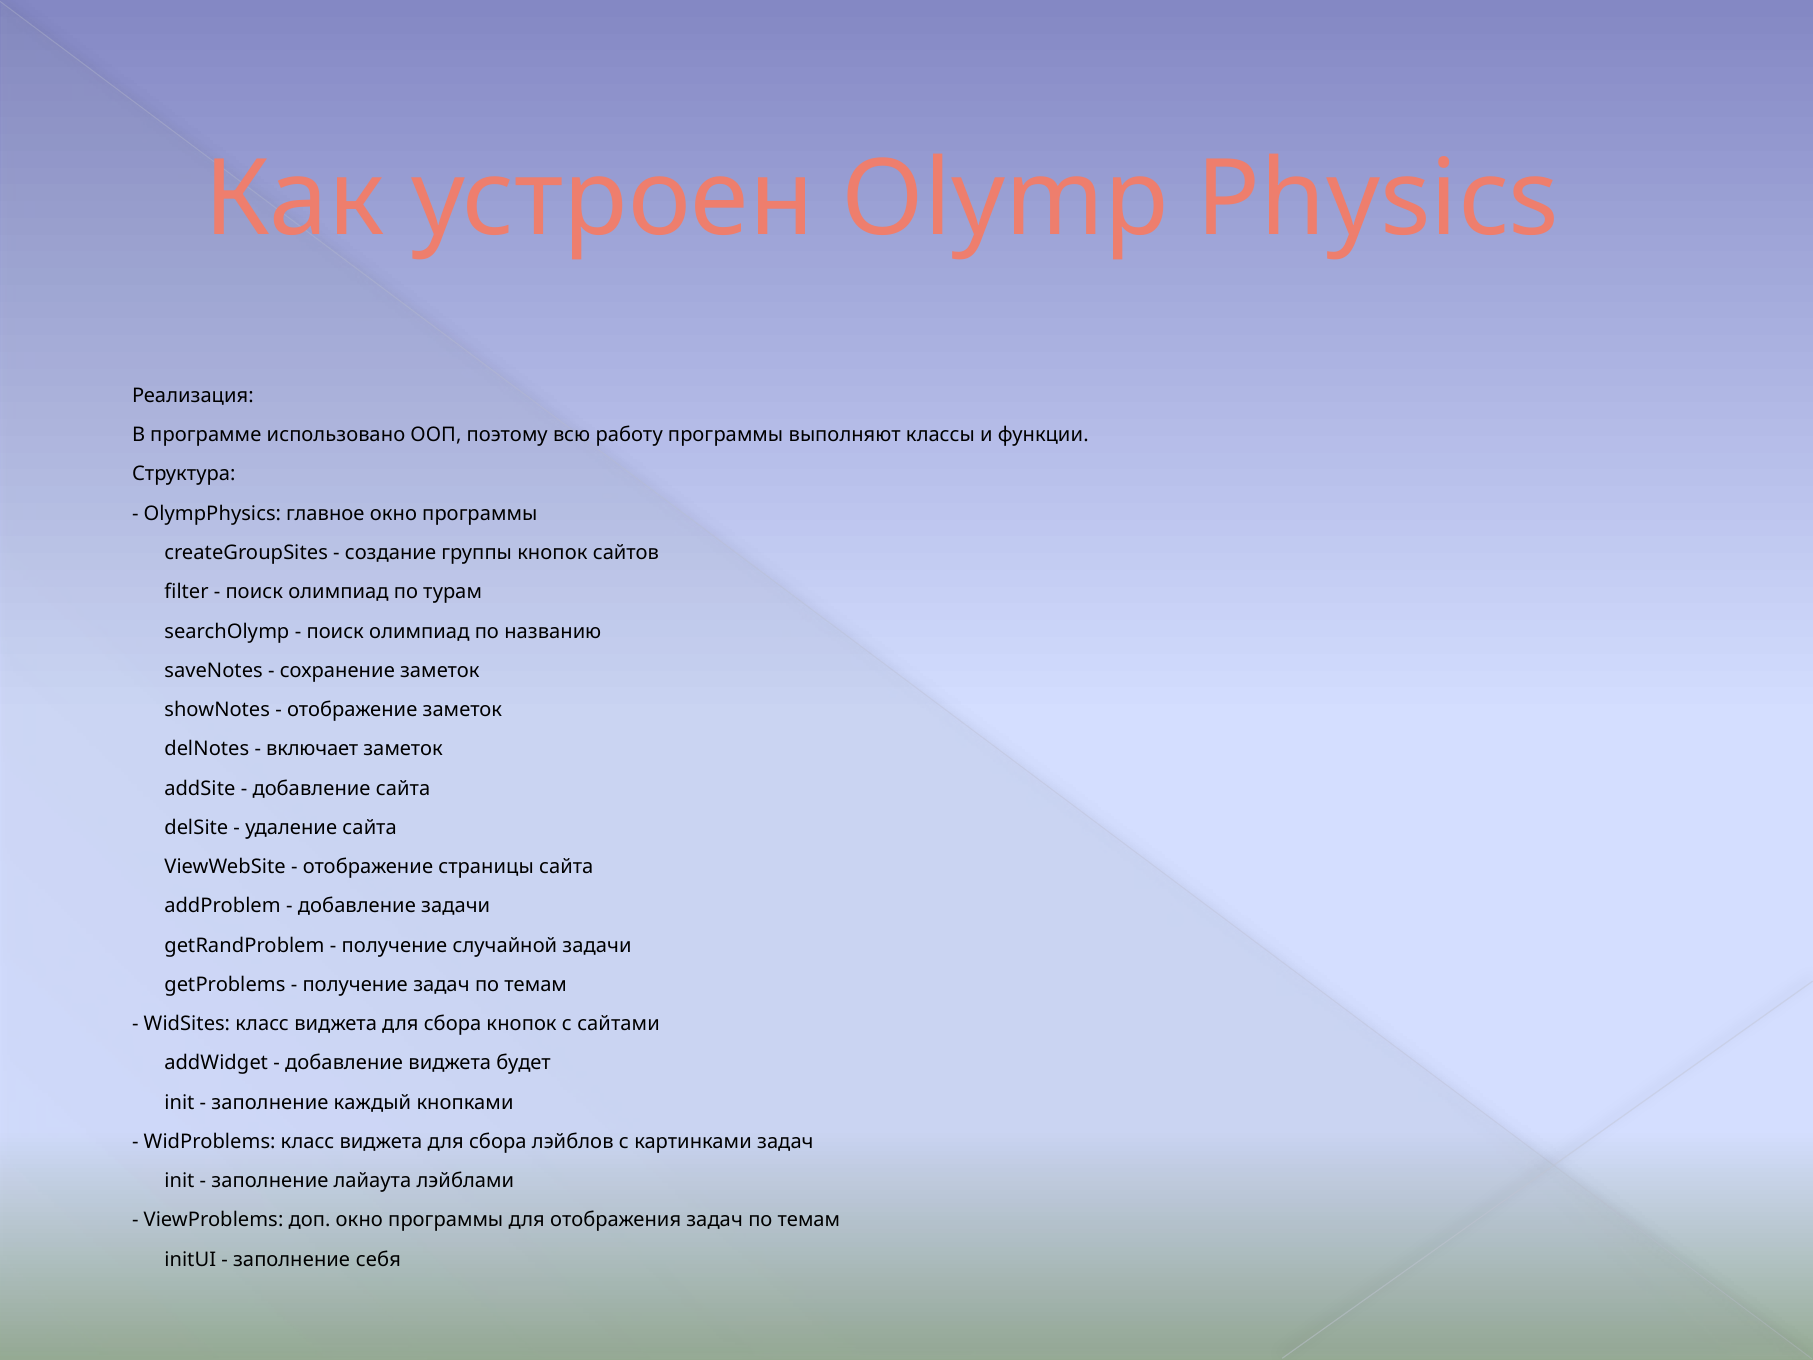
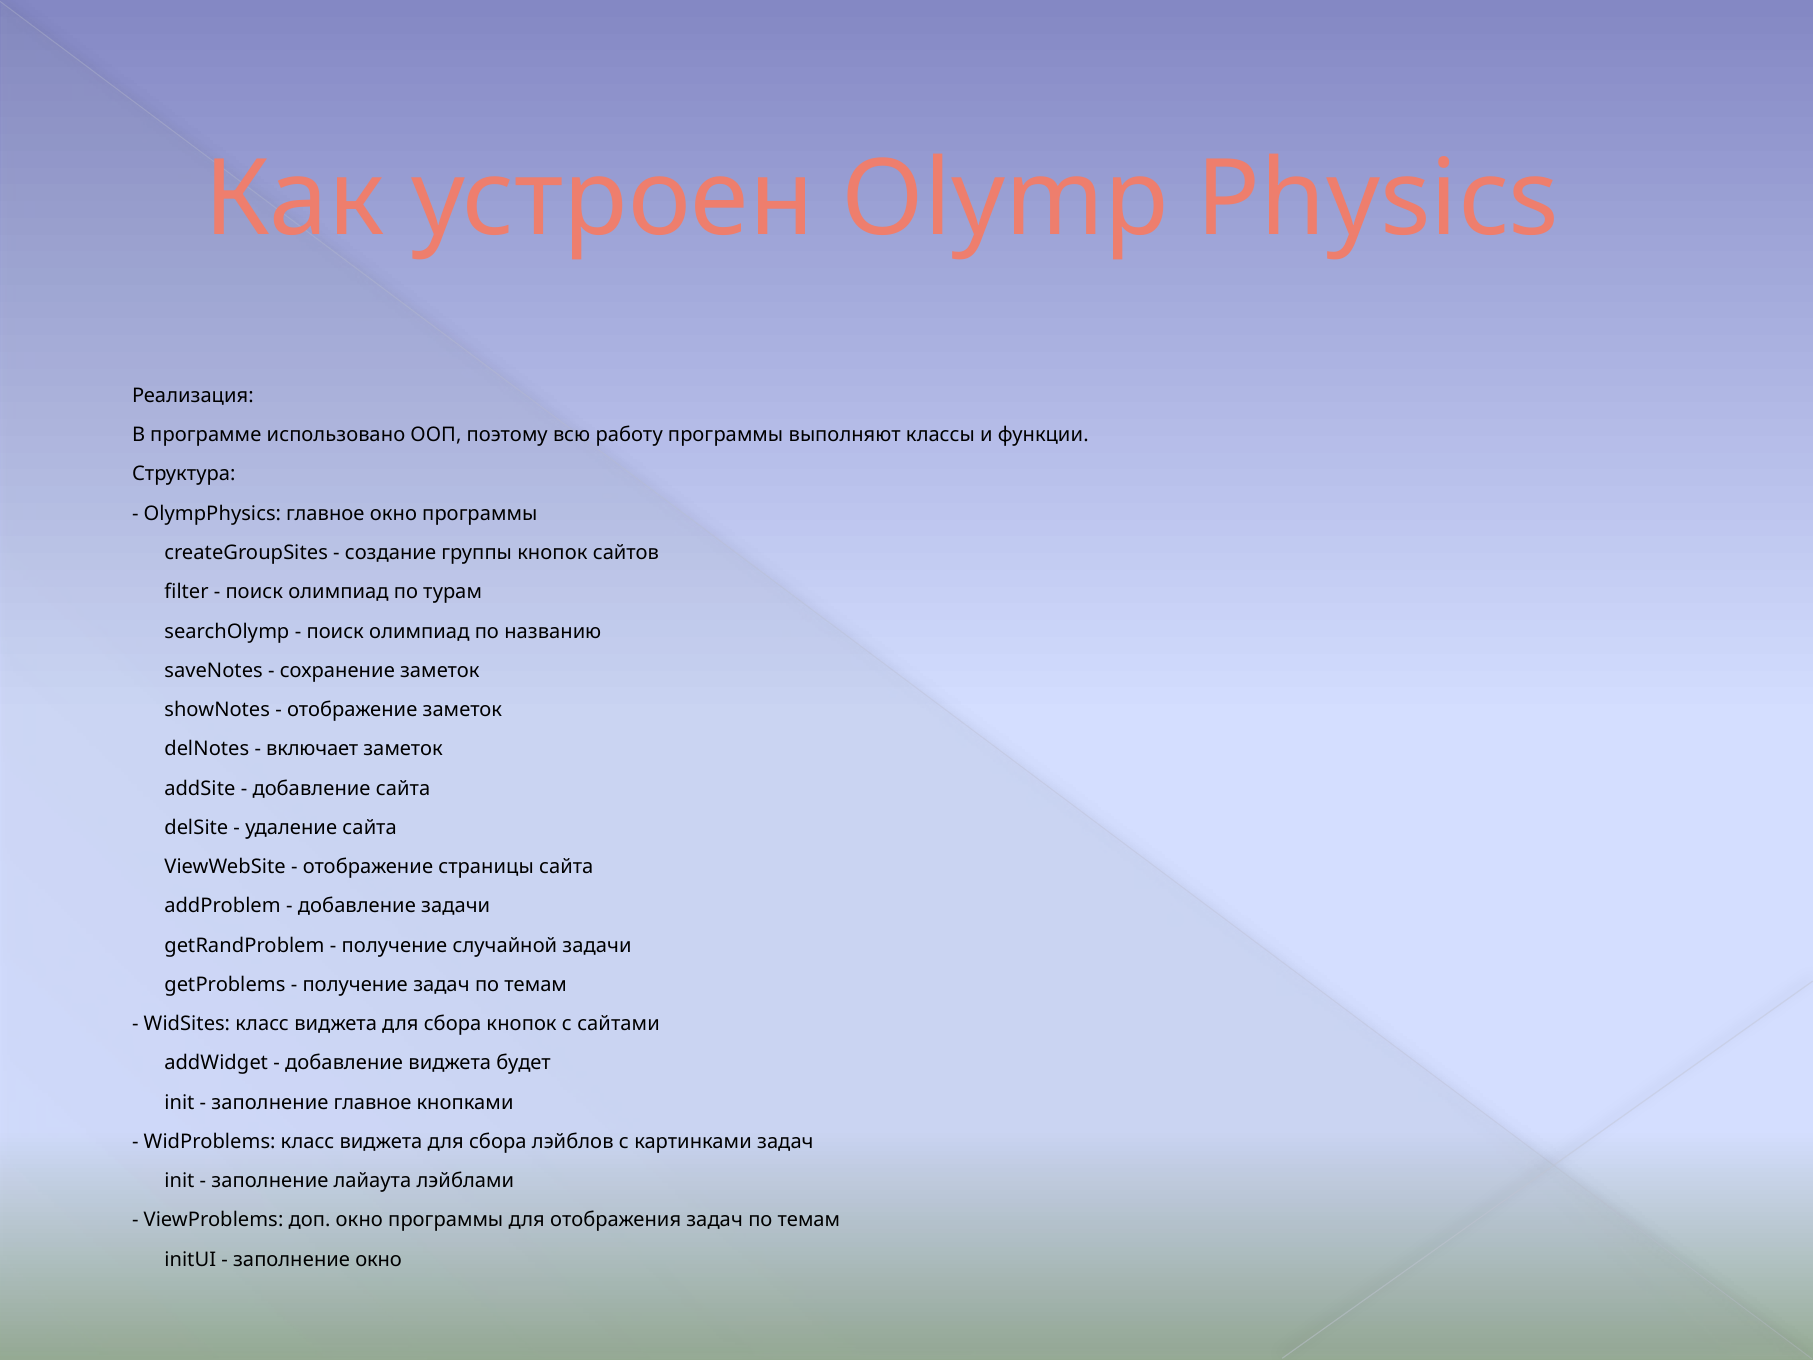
заполнение каждый: каждый -> главное (373, 1102)
заполнение себя: себя -> окно (379, 1259)
